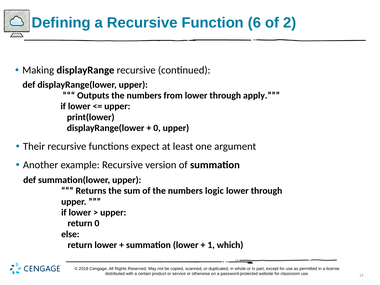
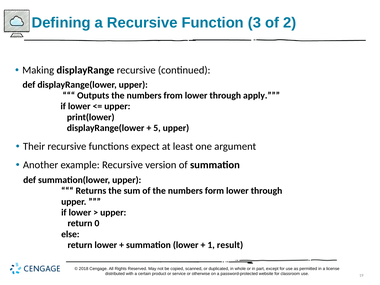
6: 6 -> 3 (254, 23)
0: 0 -> 5 (157, 128)
logic: logic -> form (214, 191)
which: which -> result (230, 245)
